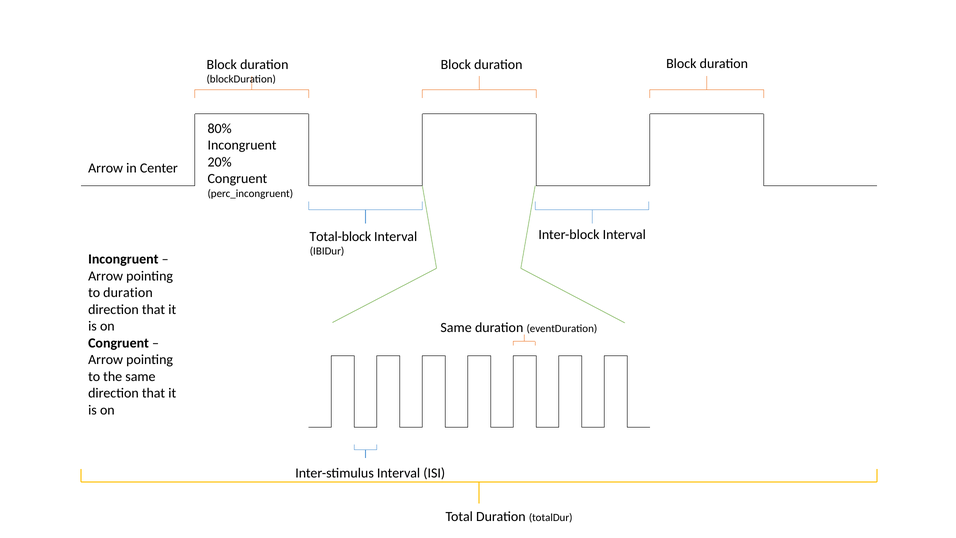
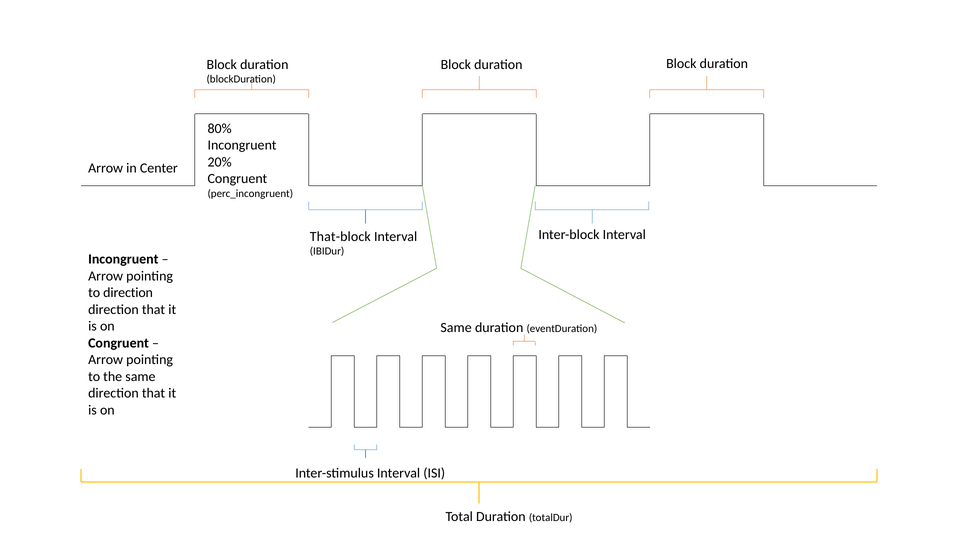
Total-block: Total-block -> That-block (340, 236)
to duration: duration -> direction (128, 293)
